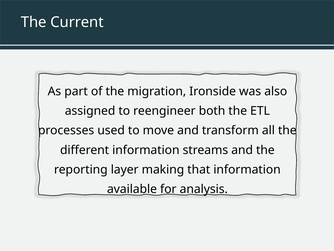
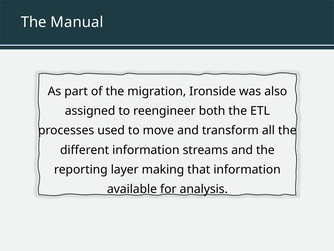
Current: Current -> Manual (77, 22)
